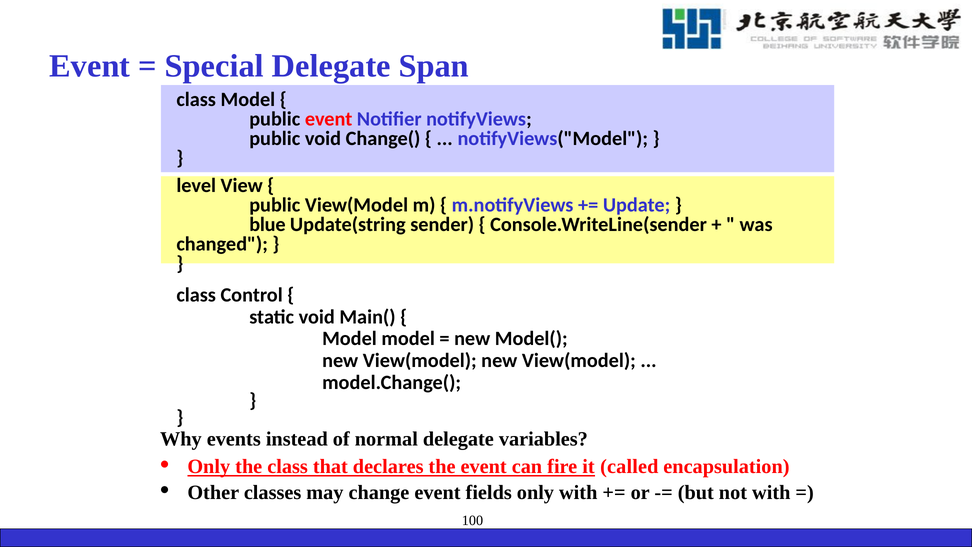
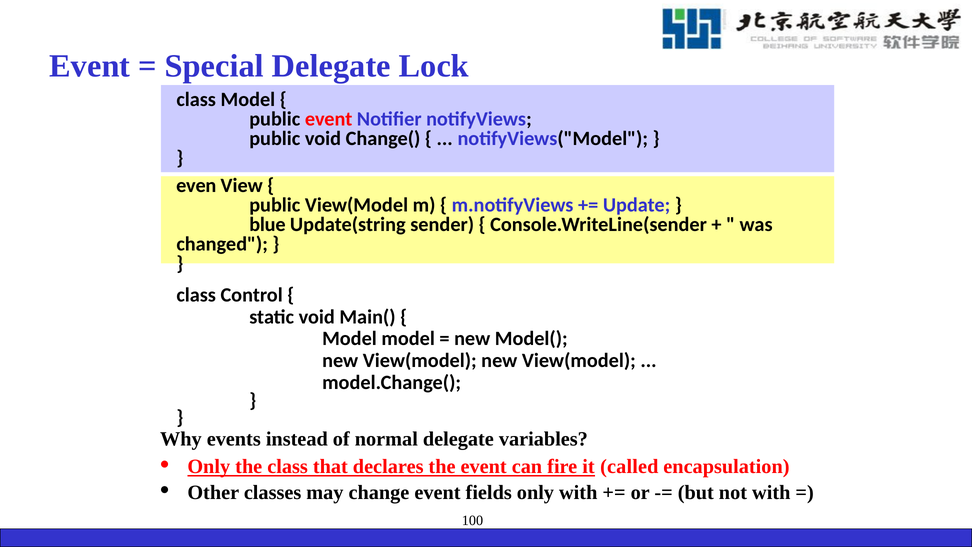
Span: Span -> Lock (434, 66)
level: level -> even (196, 186)
